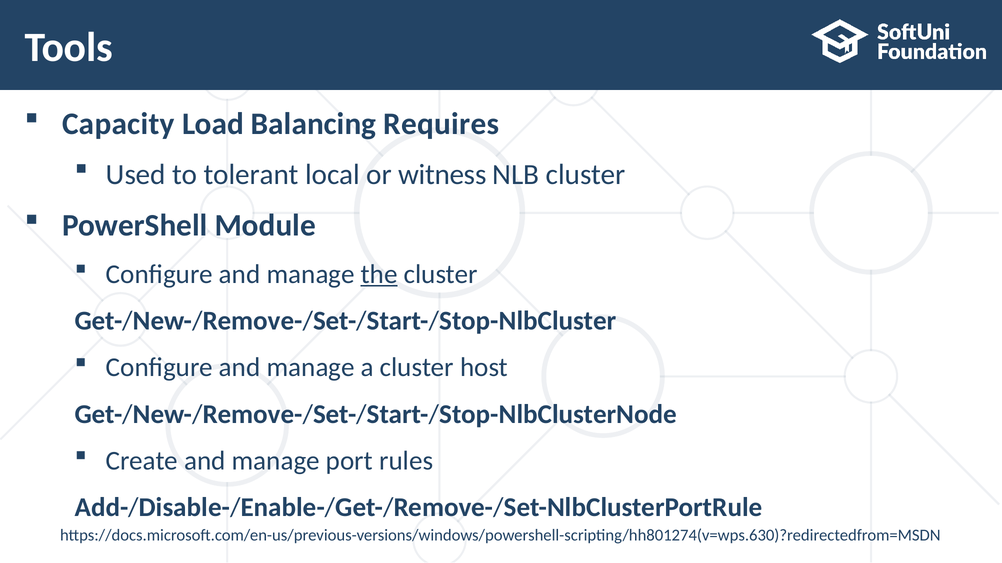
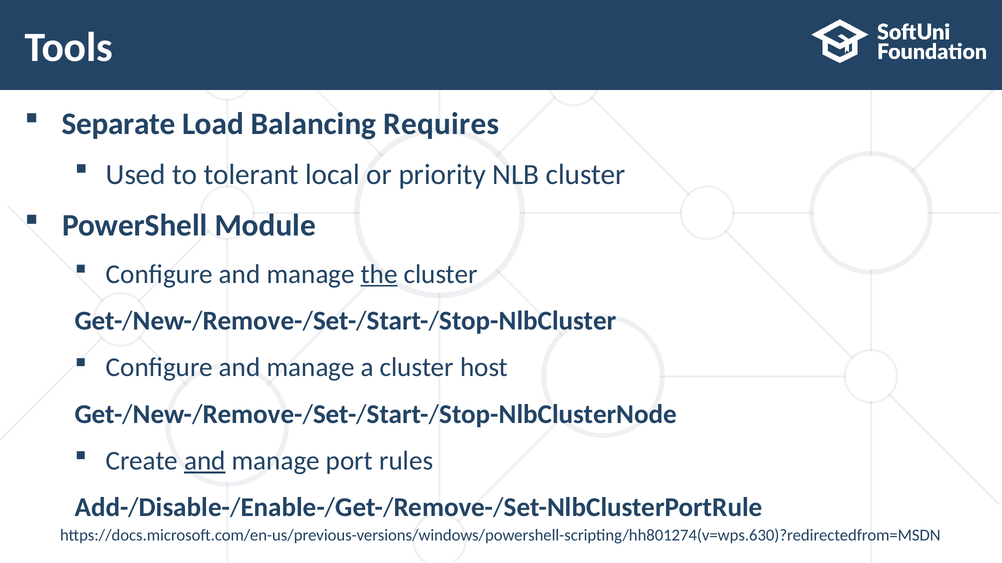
Capacity: Capacity -> Separate (119, 124)
witness: witness -> priority (442, 175)
and underline: none -> present (205, 461)
